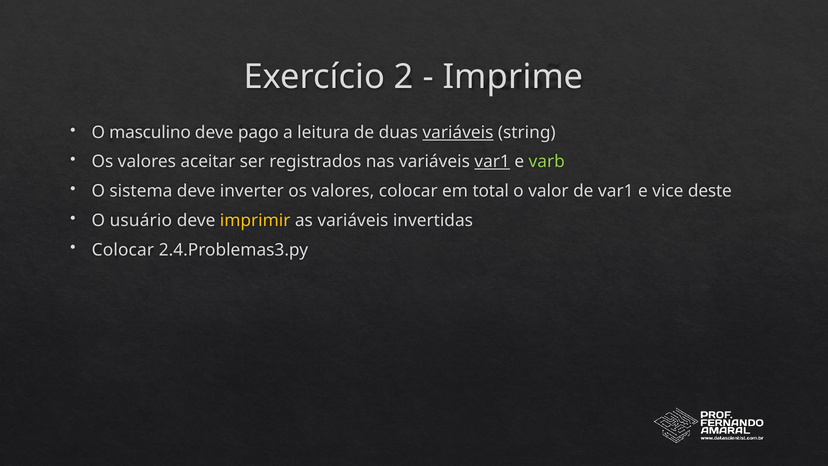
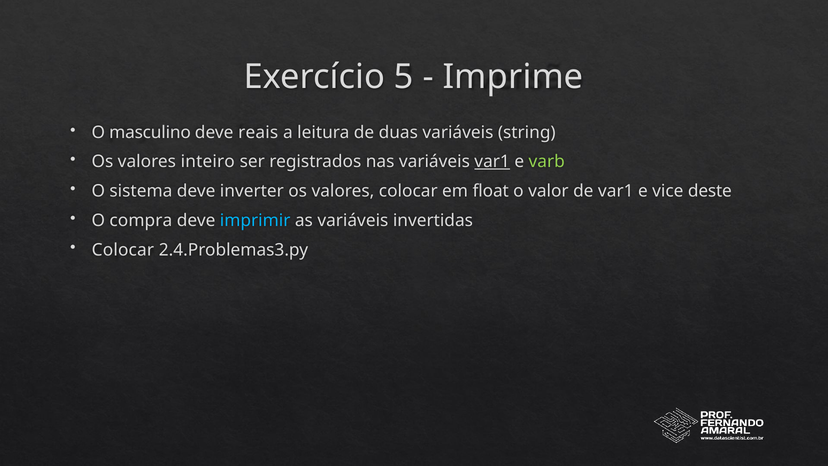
2: 2 -> 5 (404, 77)
pago: pago -> reais (258, 132)
variáveis underline: present -> none (458, 132)
aceitar: aceitar -> inteiro (208, 162)
total: total -> float (491, 191)
usuário: usuário -> compra (141, 220)
imprimir colour: yellow -> light blue (255, 220)
